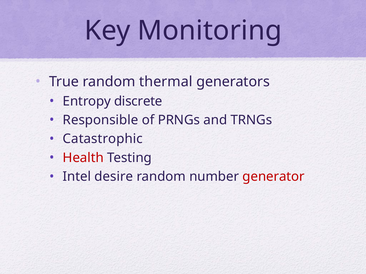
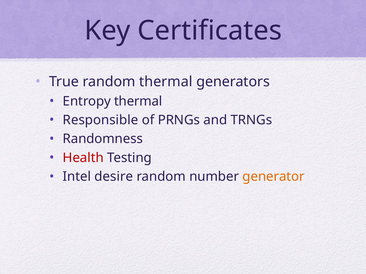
Monitoring: Monitoring -> Certificates (210, 31)
Entropy discrete: discrete -> thermal (138, 101)
Catastrophic: Catastrophic -> Randomness (103, 139)
generator colour: red -> orange (274, 177)
